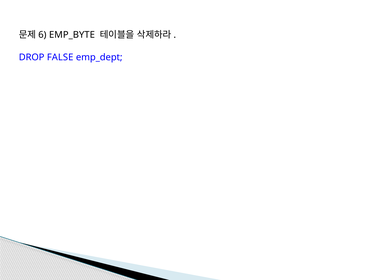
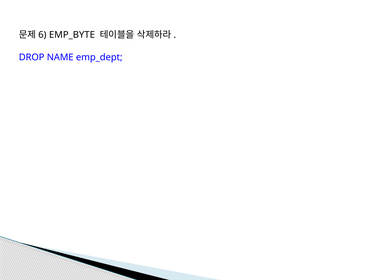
FALSE: FALSE -> NAME (60, 57)
